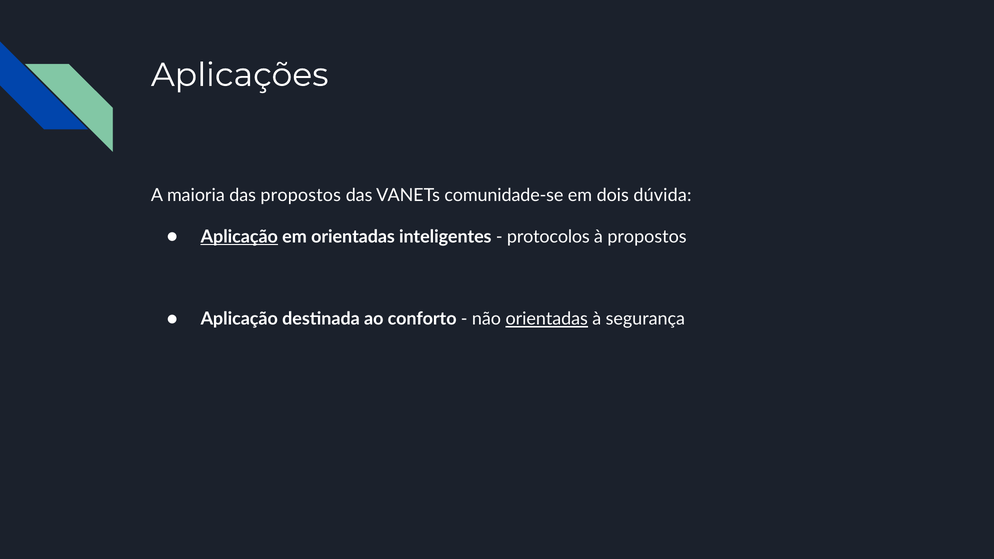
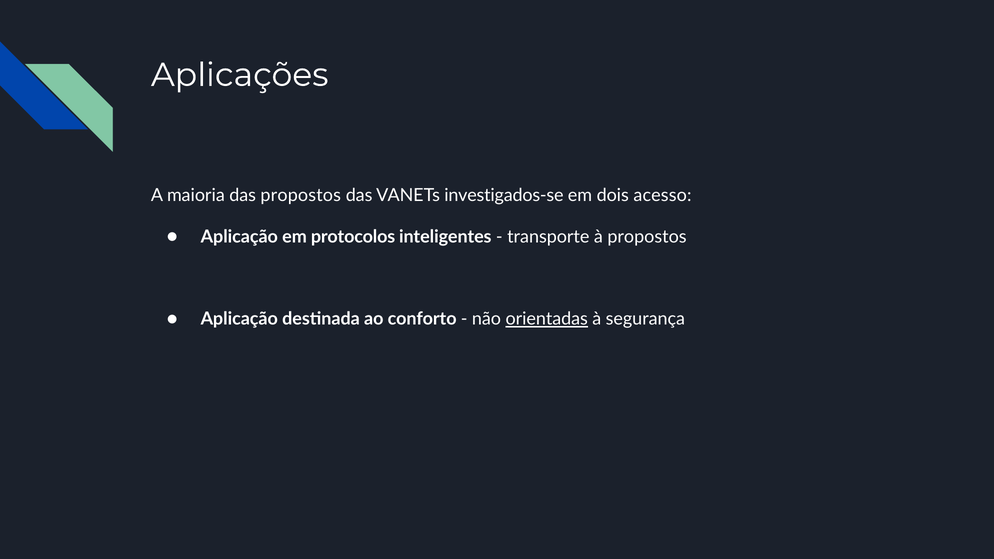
comunidade-se: comunidade-se -> investigados-se (504, 195)
dúvida: dúvida -> acesso (662, 195)
Aplicação underline: present -> none (239, 237)
em orientadas: orientadas -> protocolos (353, 237)
protocolos: protocolos -> transporte (548, 237)
